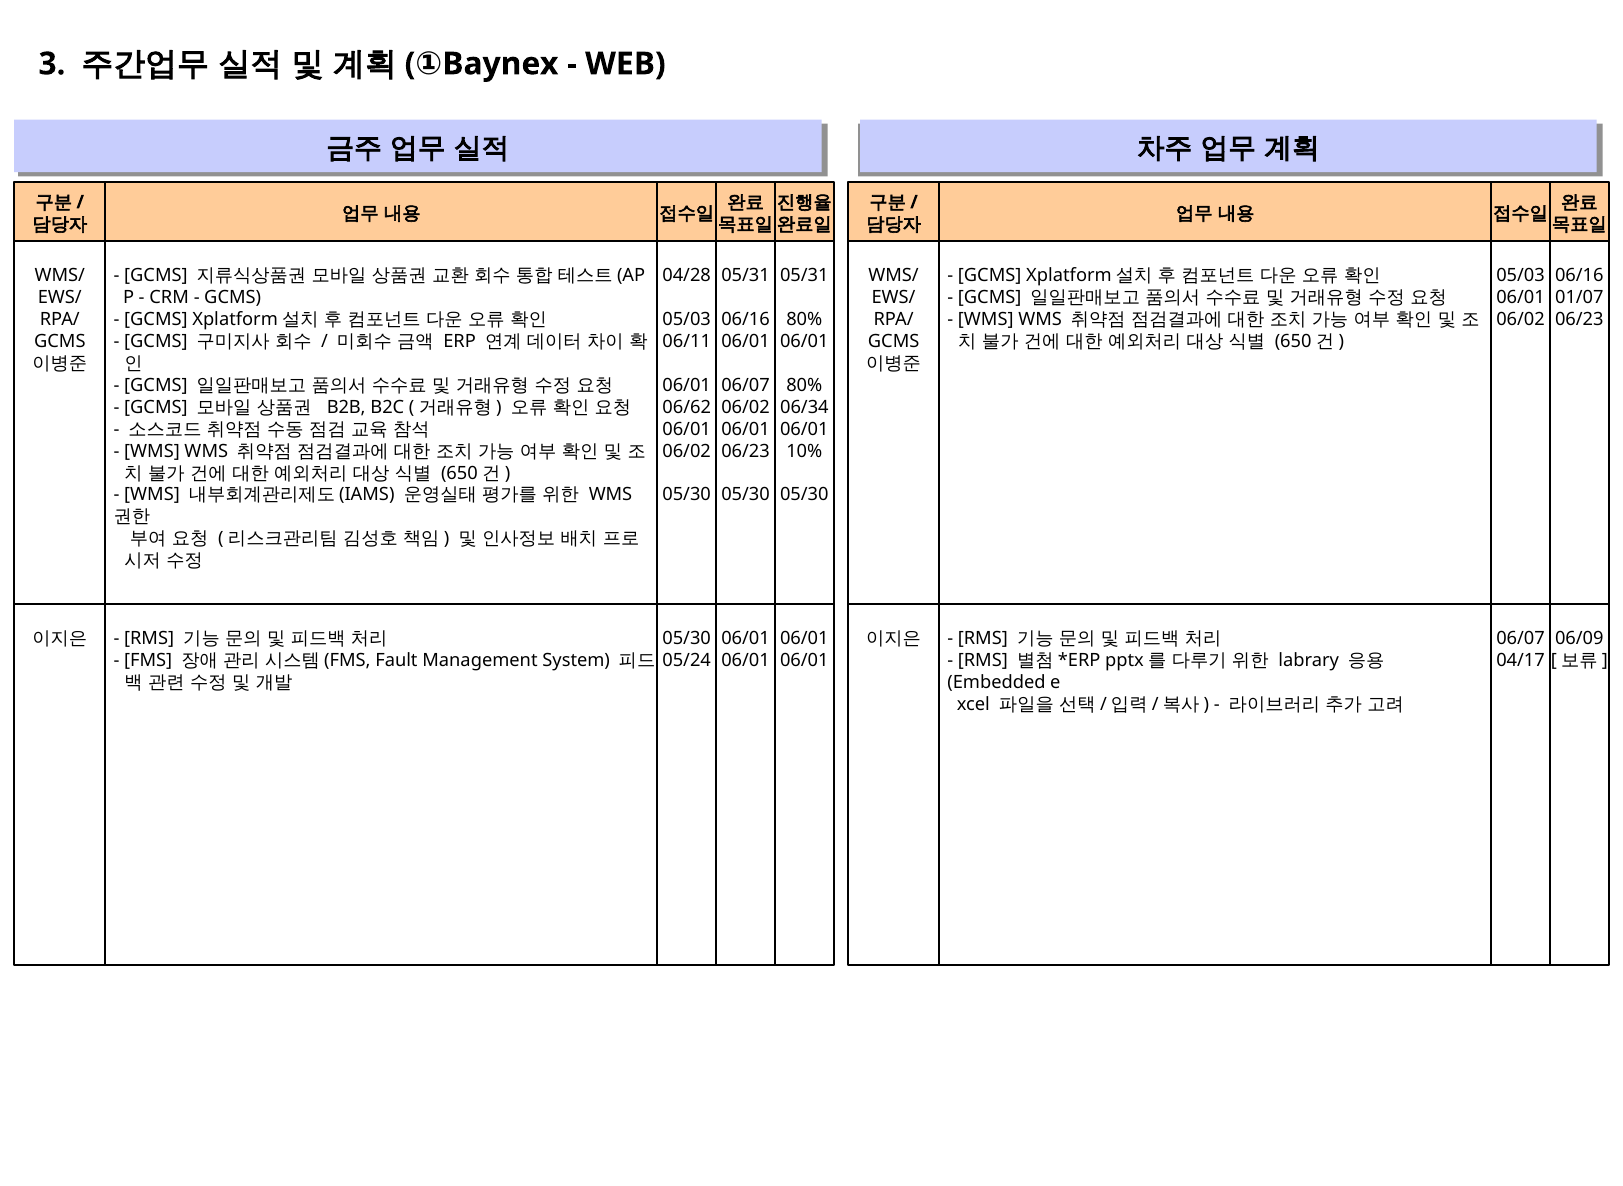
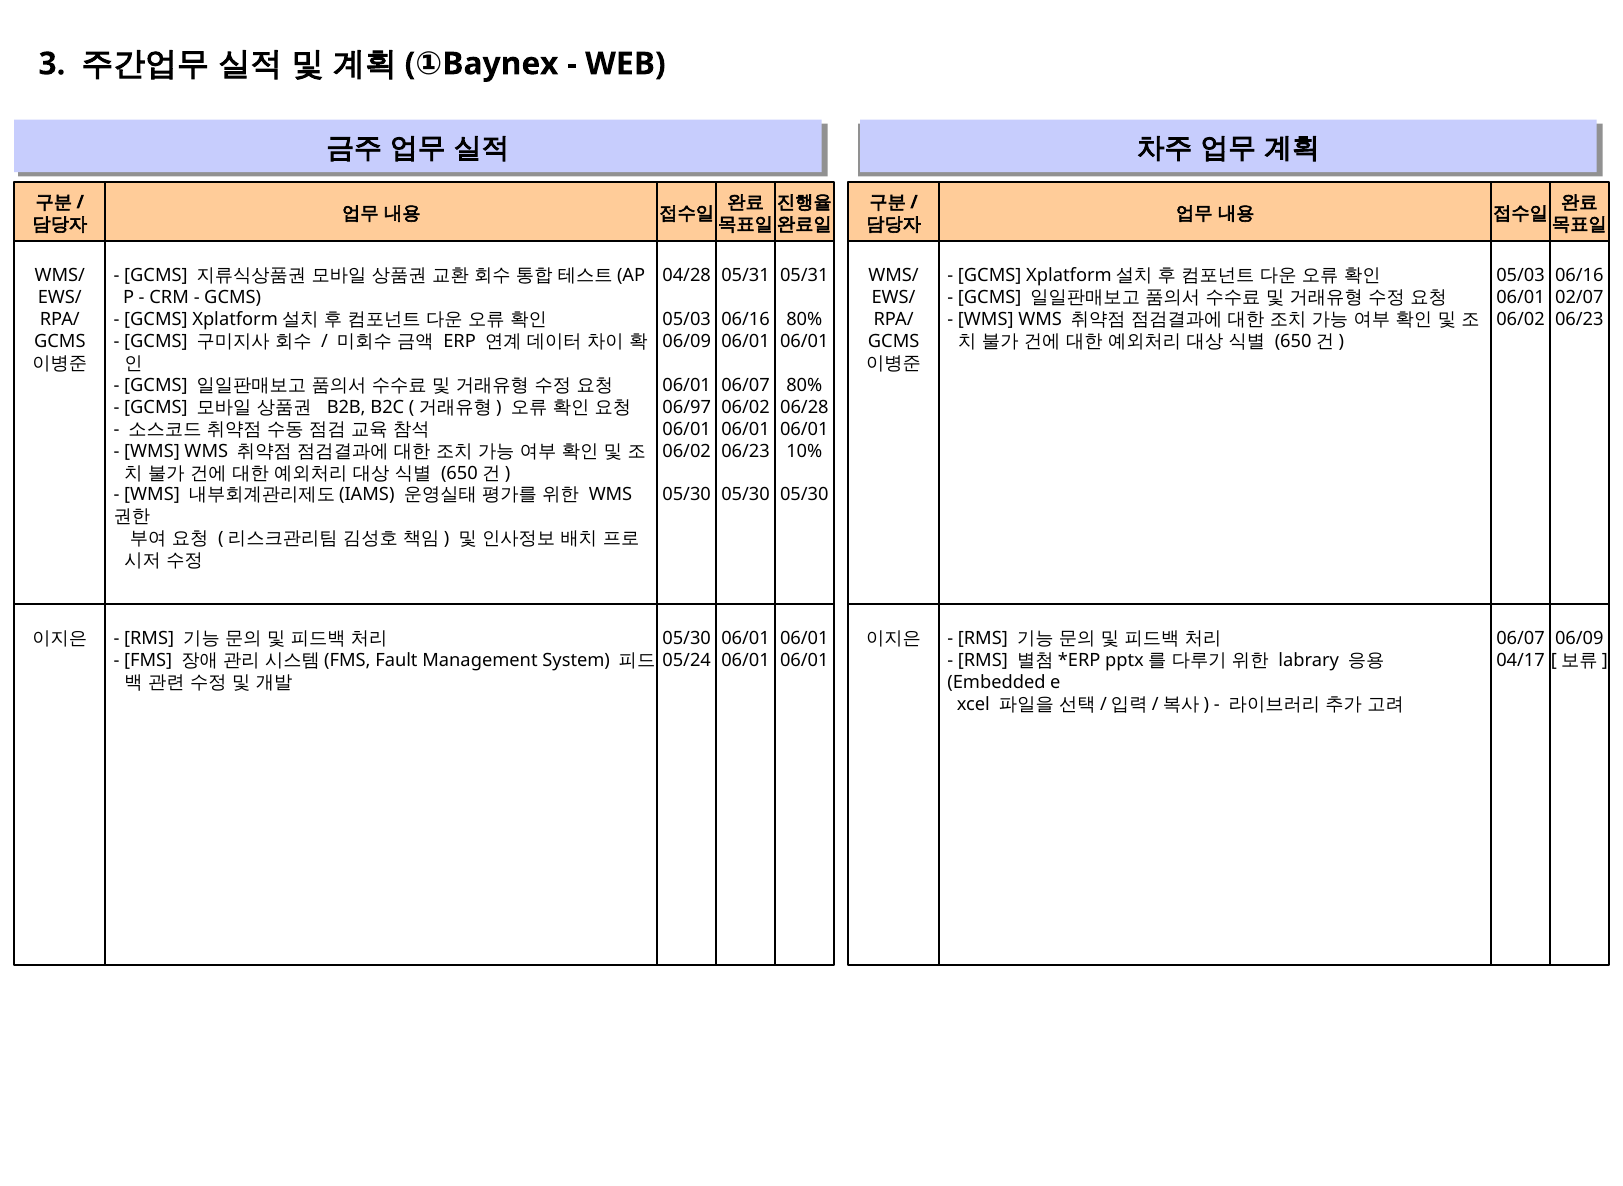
01/07: 01/07 -> 02/07 (1579, 298)
06/11: 06/11 -> 06/09 (687, 342)
06/62: 06/62 -> 06/97 (687, 407)
06/34: 06/34 -> 06/28 (804, 407)
